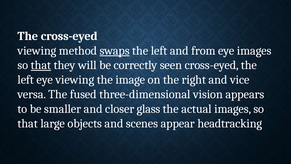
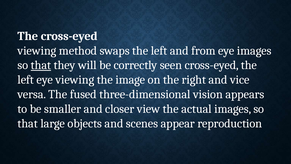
swaps underline: present -> none (115, 51)
glass: glass -> view (148, 109)
headtracking: headtracking -> reproduction (230, 123)
